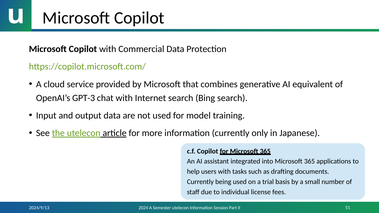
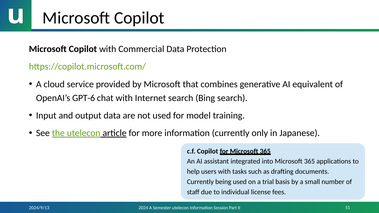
GPT-3: GPT-3 -> GPT-6 (84, 98)
